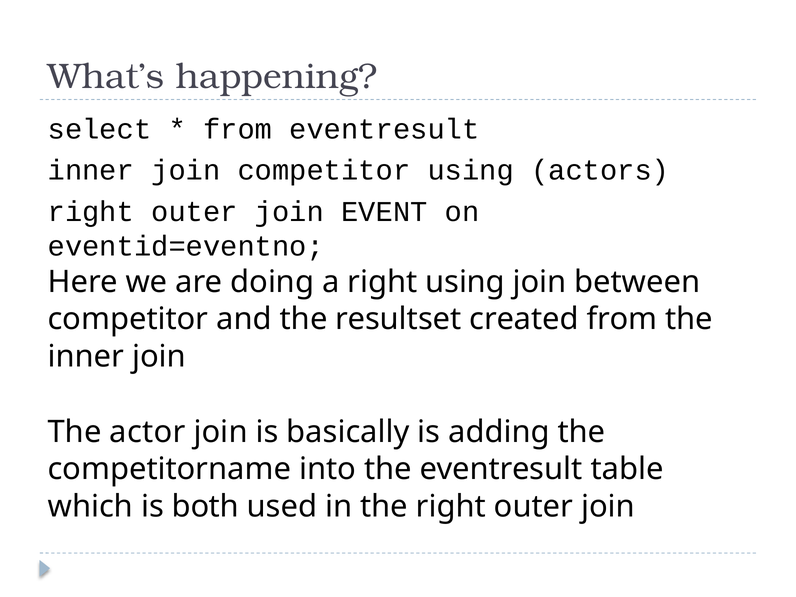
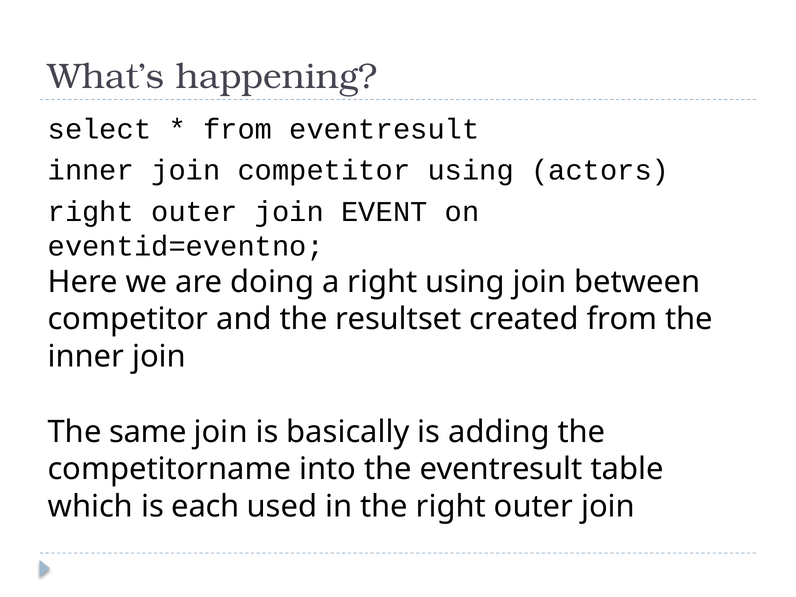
actor: actor -> same (148, 432)
both: both -> each (205, 506)
